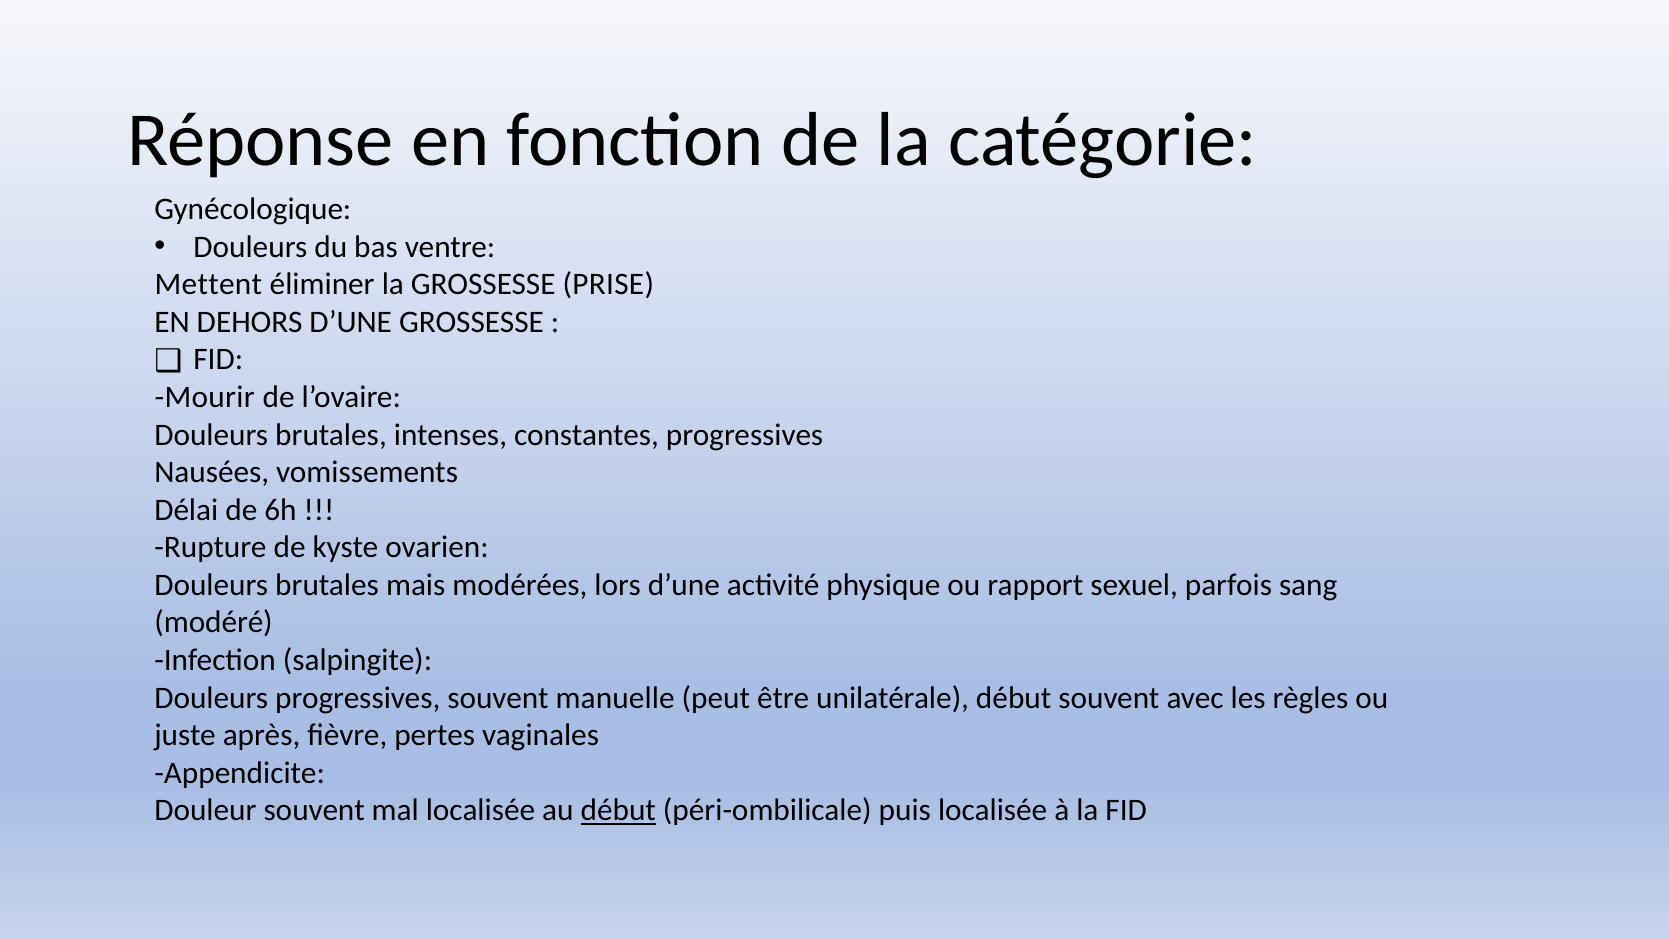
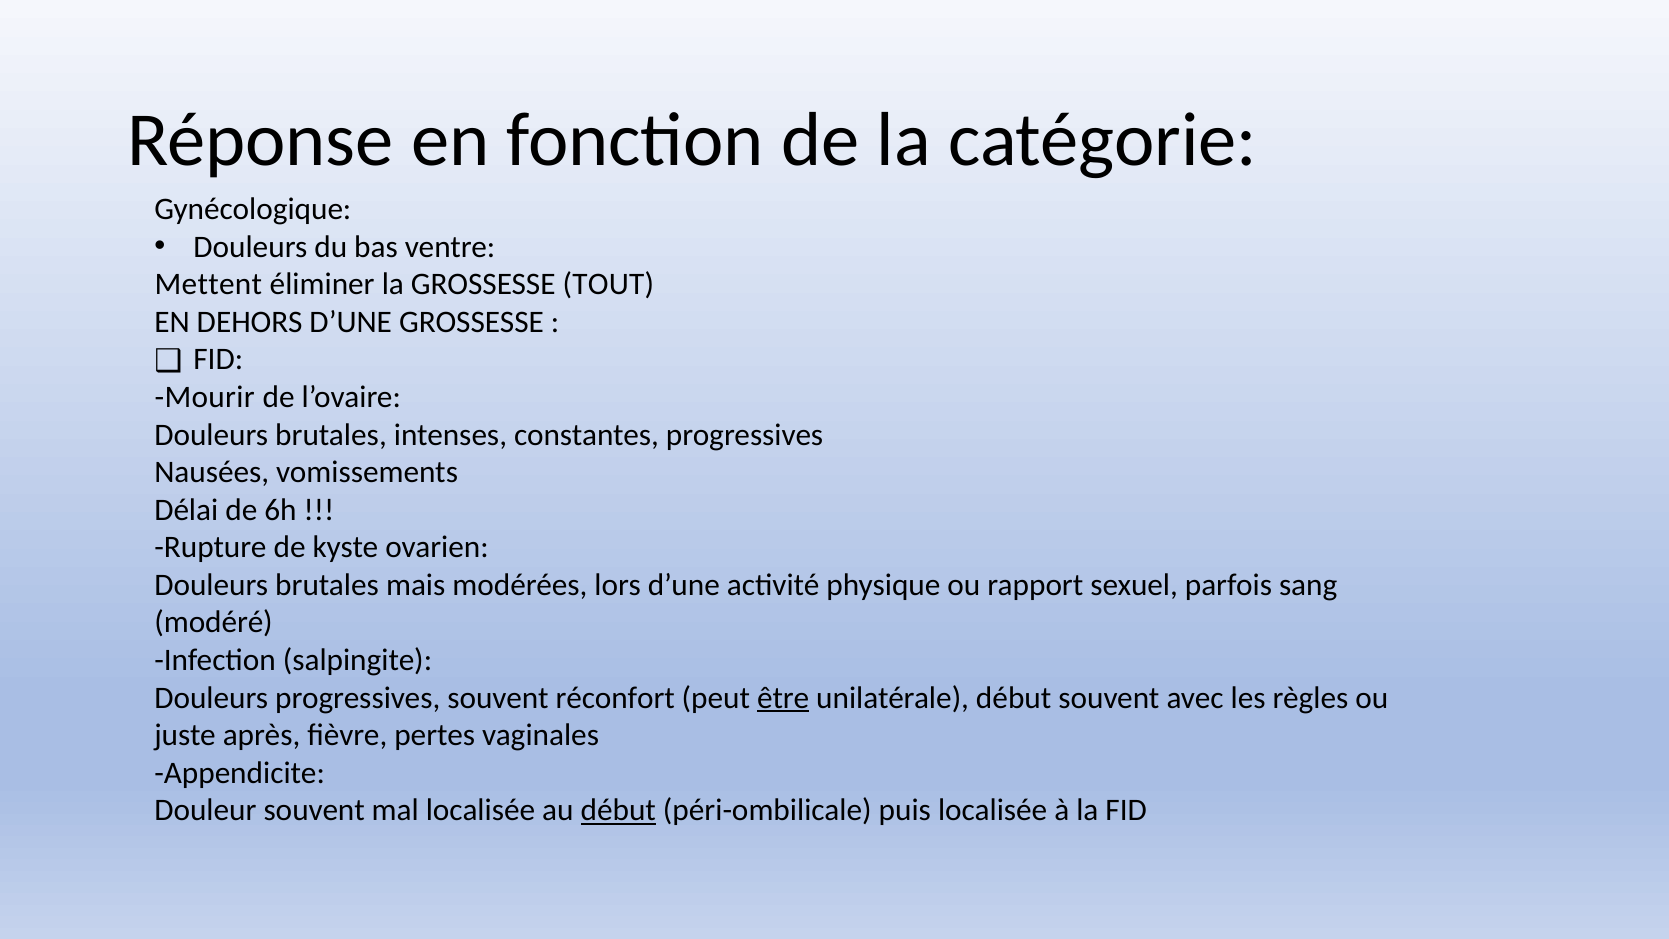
PRISE: PRISE -> TOUT (608, 284)
manuelle: manuelle -> réconfort (615, 698)
être underline: none -> present (783, 698)
